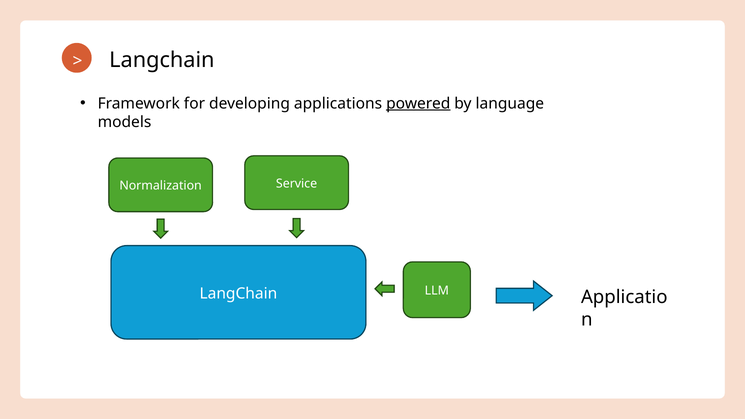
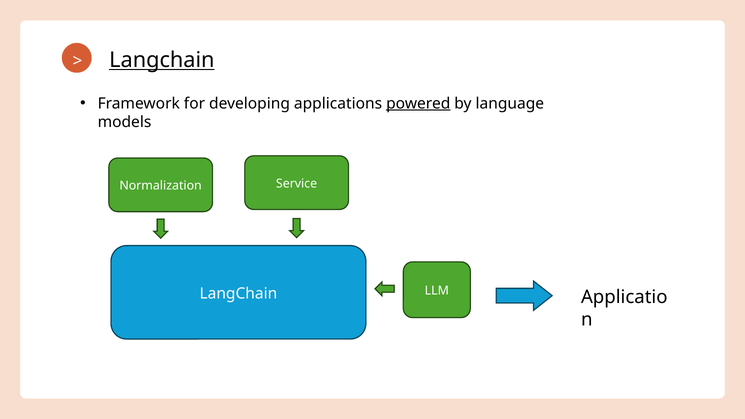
Langchain underline: none -> present (162, 60)
